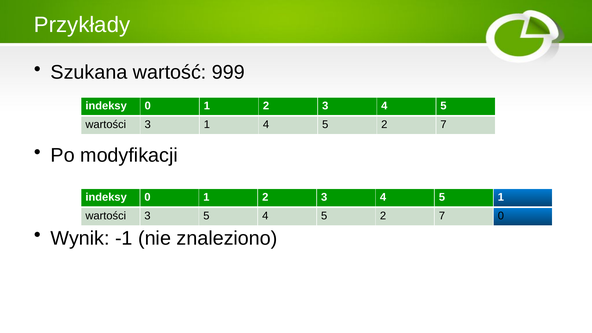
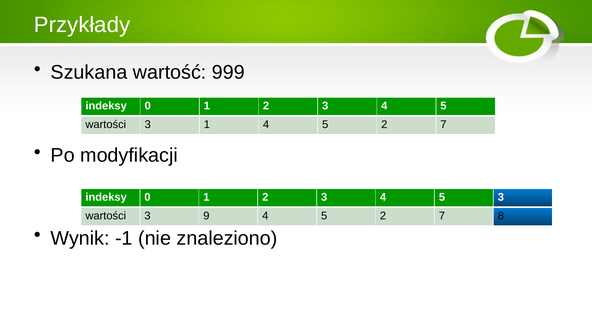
5 1: 1 -> 3 (501, 197)
3 5: 5 -> 9 (206, 216)
7 0: 0 -> 8 (501, 216)
